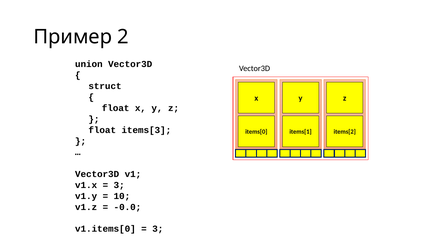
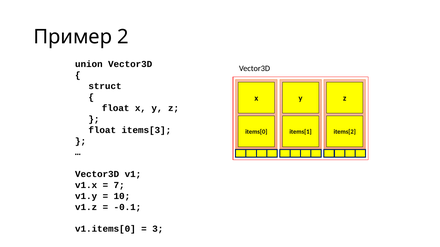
3: 3 -> 7 (119, 185)
-0.0: -0.0 -> -0.1 (127, 207)
